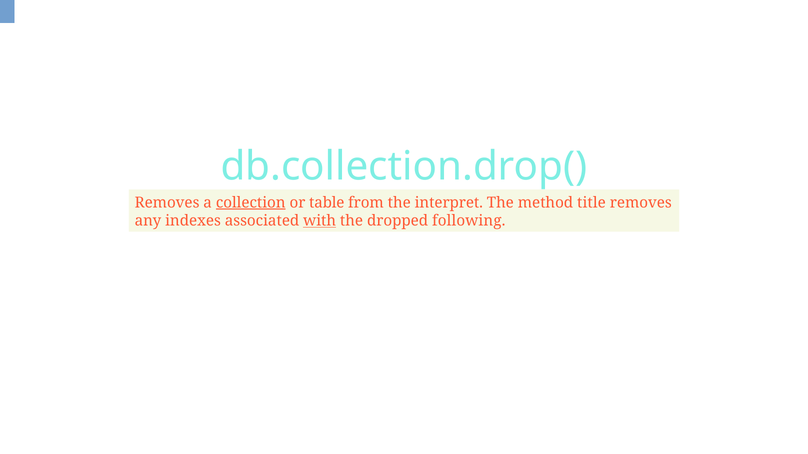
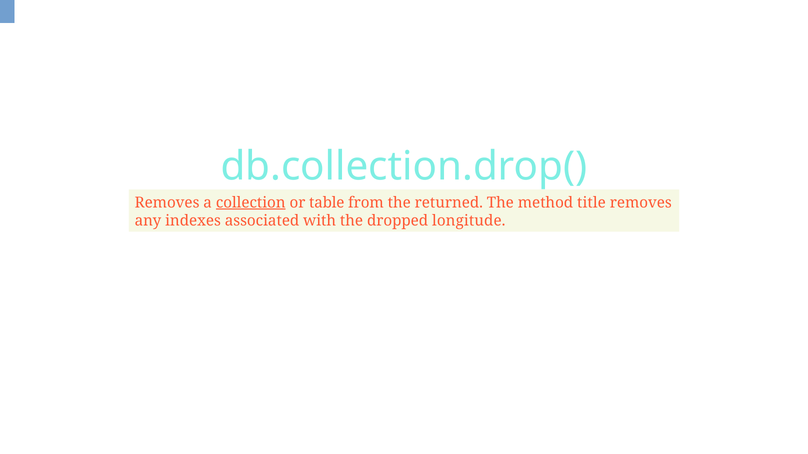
interpret: interpret -> returned (449, 203)
with underline: present -> none (320, 221)
following: following -> longitude (469, 221)
